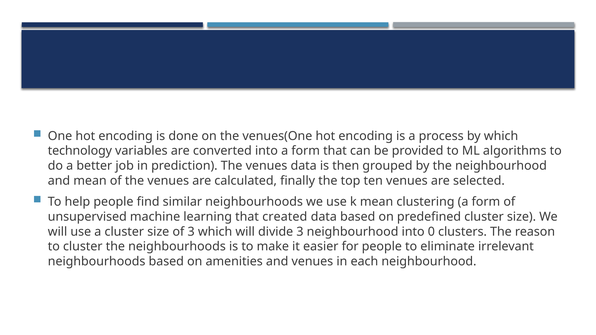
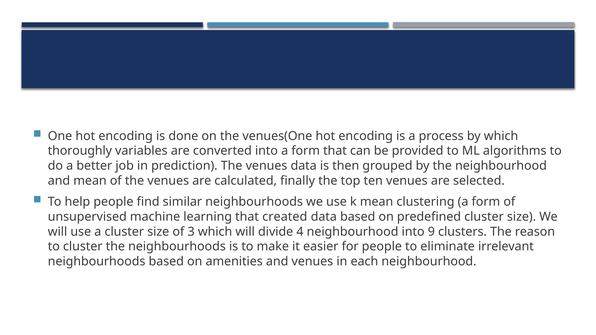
technology: technology -> thoroughly (80, 151)
divide 3: 3 -> 4 (300, 232)
0: 0 -> 9 (431, 232)
